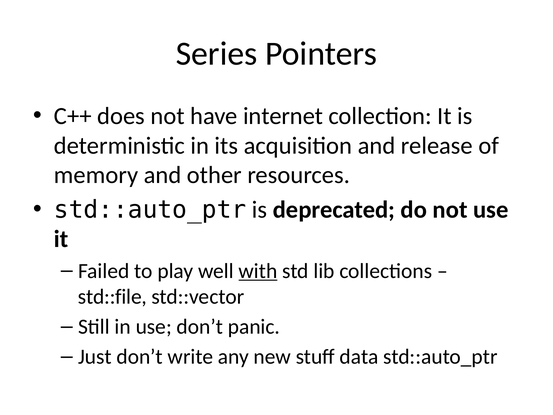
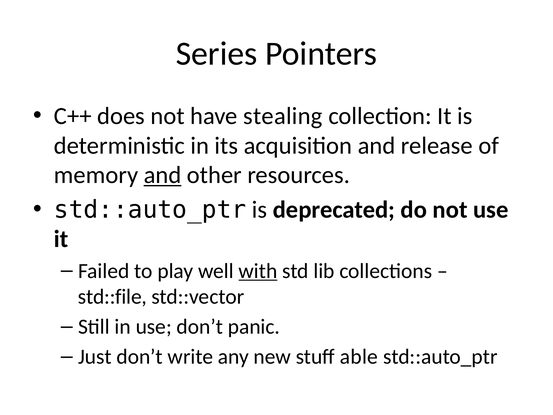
internet: internet -> stealing (283, 116)
and underline: none -> present (163, 175)
data: data -> able (359, 357)
